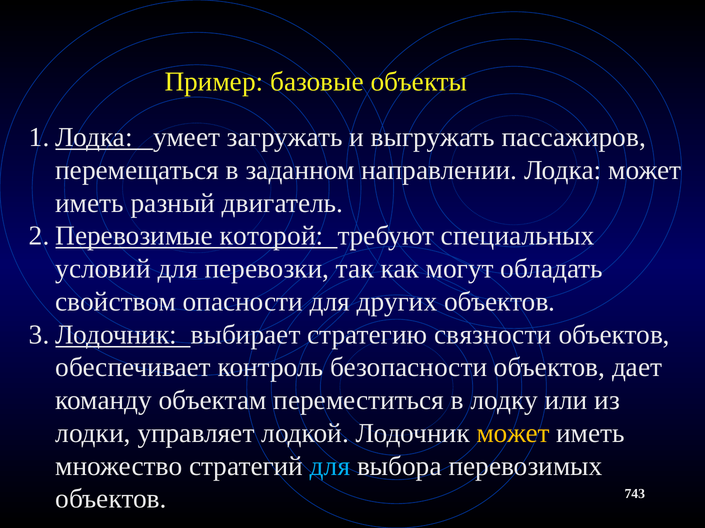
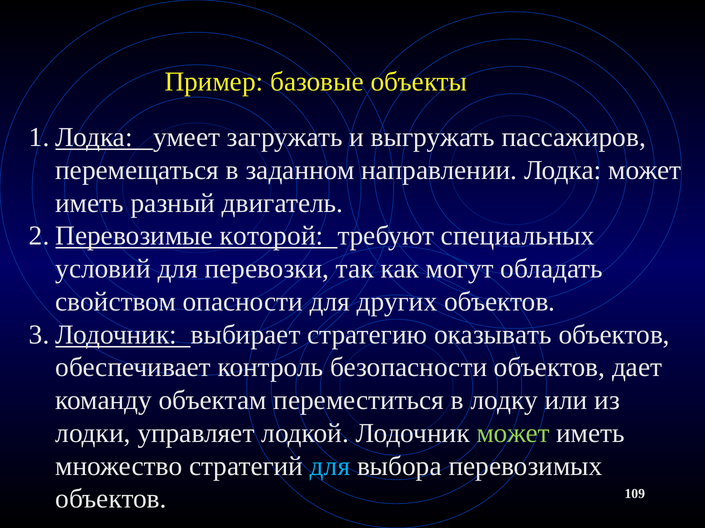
связности: связности -> оказывать (493, 335)
может colour: yellow -> light green (513, 434)
743: 743 -> 109 (635, 494)
